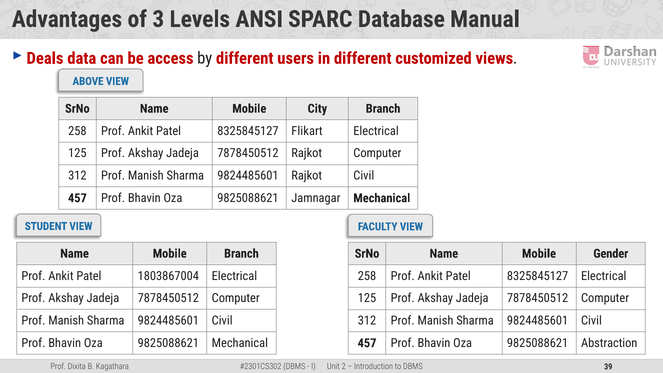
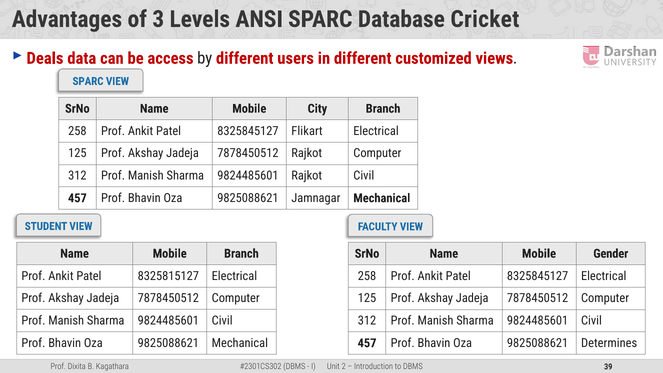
Manual: Manual -> Cricket (485, 19)
ABOVE: ABOVE -> SPARC (88, 81)
1803867004: 1803867004 -> 8325815127 (168, 276)
Abstraction: Abstraction -> Determines (609, 343)
